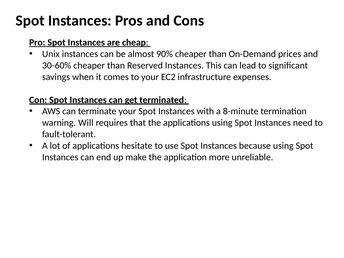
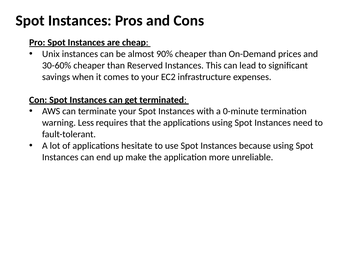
8-minute: 8-minute -> 0-minute (241, 111)
Will: Will -> Less (86, 123)
